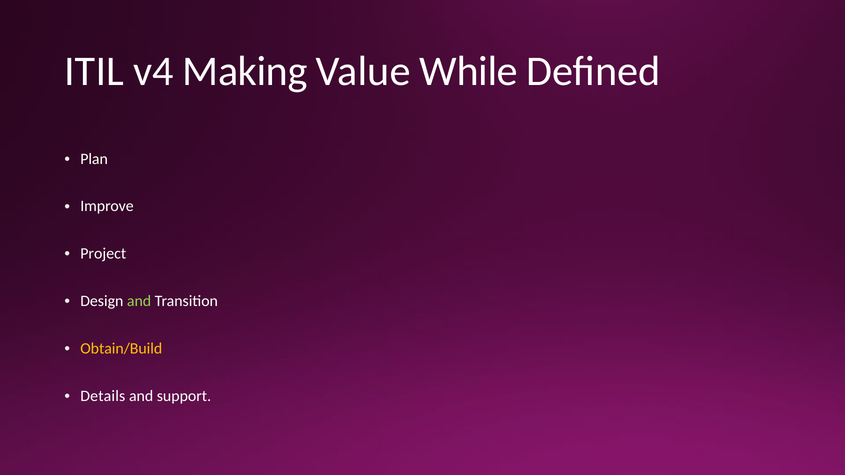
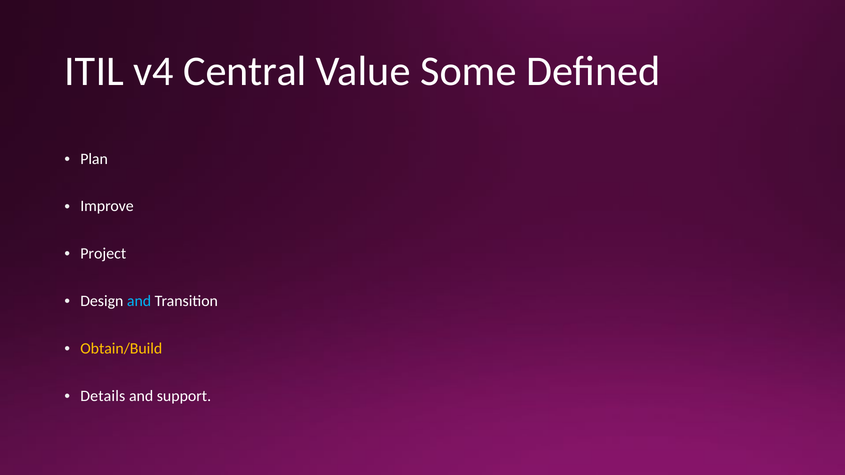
Making: Making -> Central (245, 71)
While: While -> Some (468, 71)
and colour: light green -> light blue (139, 301)
